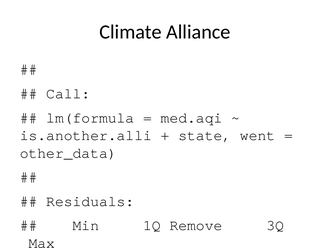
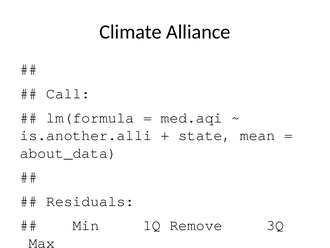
went: went -> mean (258, 135)
other_data: other_data -> about_data (68, 153)
